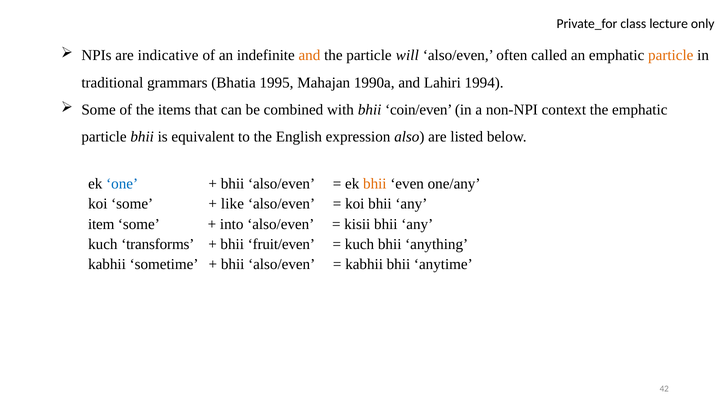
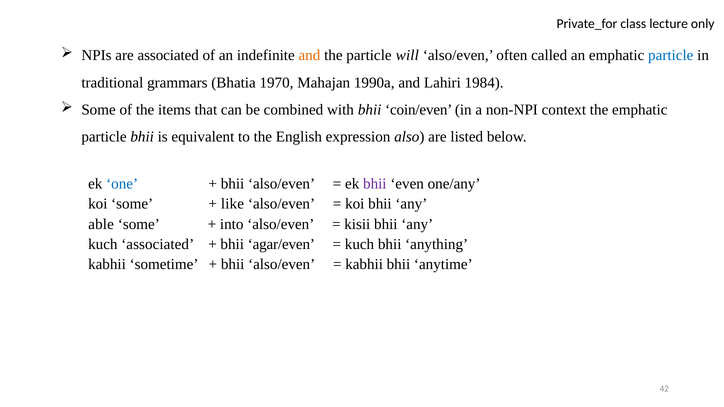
are indicative: indicative -> associated (168, 55)
particle colour: orange -> blue (671, 55)
1995: 1995 -> 1970 (277, 83)
1994: 1994 -> 1984 (484, 83)
bhii colour: orange -> purple (375, 184)
item: item -> able (101, 224)
kuch transforms: transforms -> associated (158, 244)
fruit/even: fruit/even -> agar/even (281, 244)
